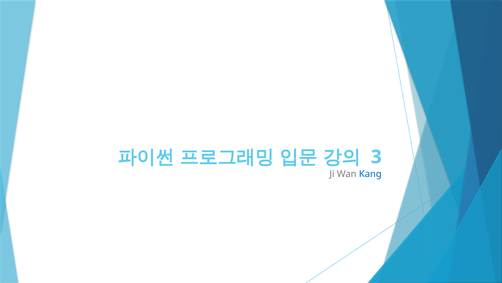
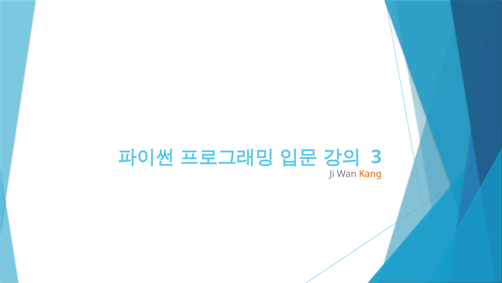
Kang colour: blue -> orange (370, 174)
